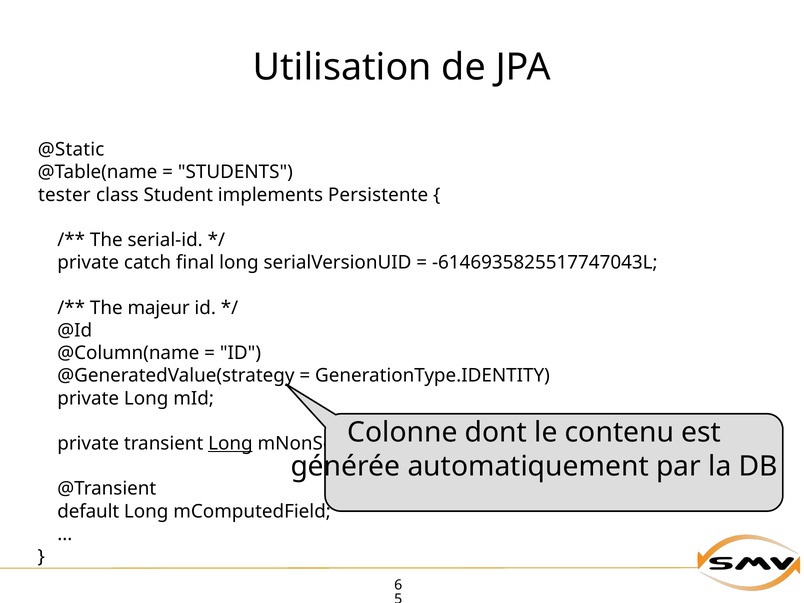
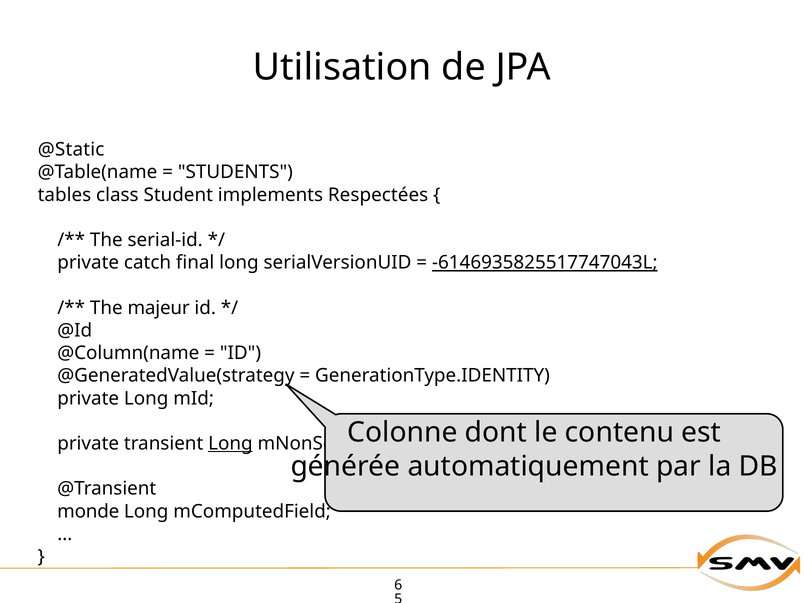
tester: tester -> tables (64, 195)
Persistente: Persistente -> Respectées (378, 195)
-6146935825517747043L underline: none -> present (545, 263)
default: default -> monde (88, 511)
